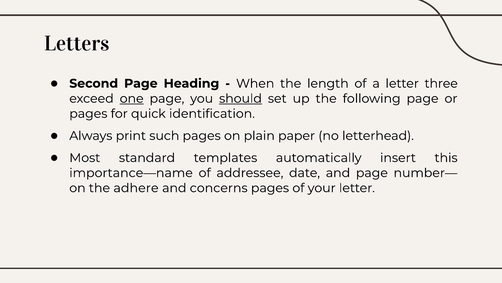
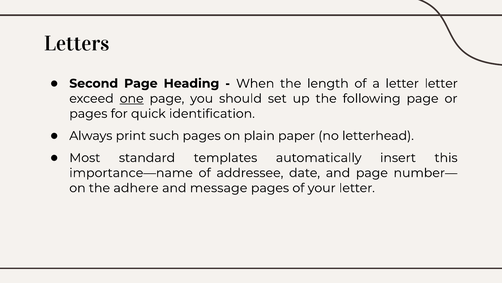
letter three: three -> letter (441, 83)
should underline: present -> none (241, 98)
concerns: concerns -> message (219, 188)
